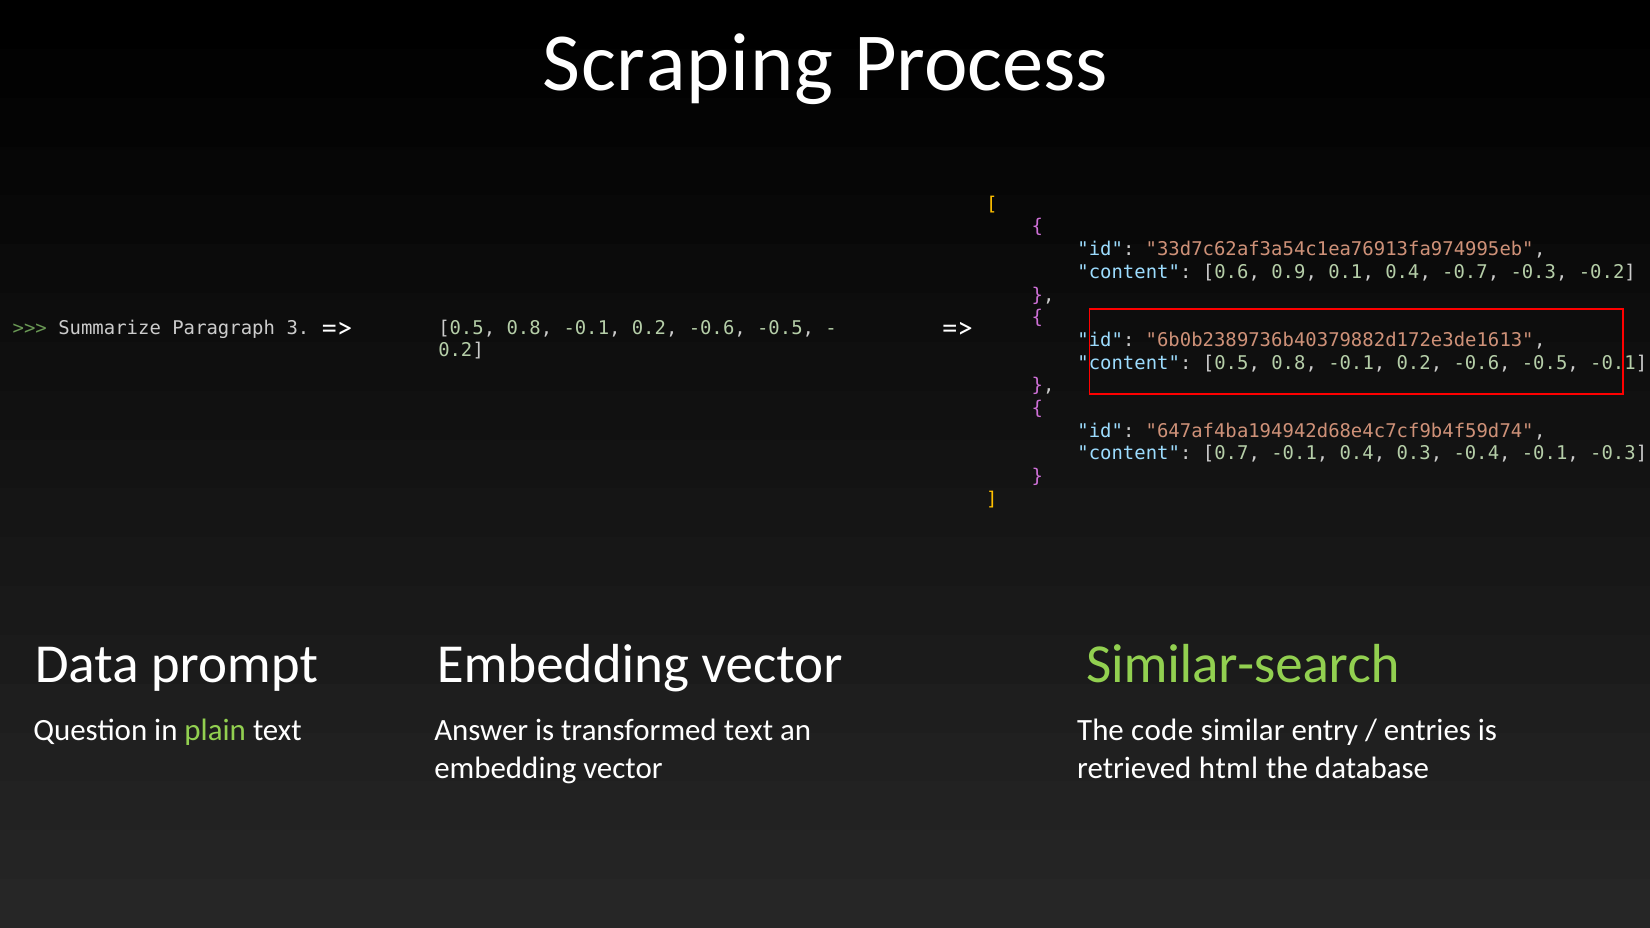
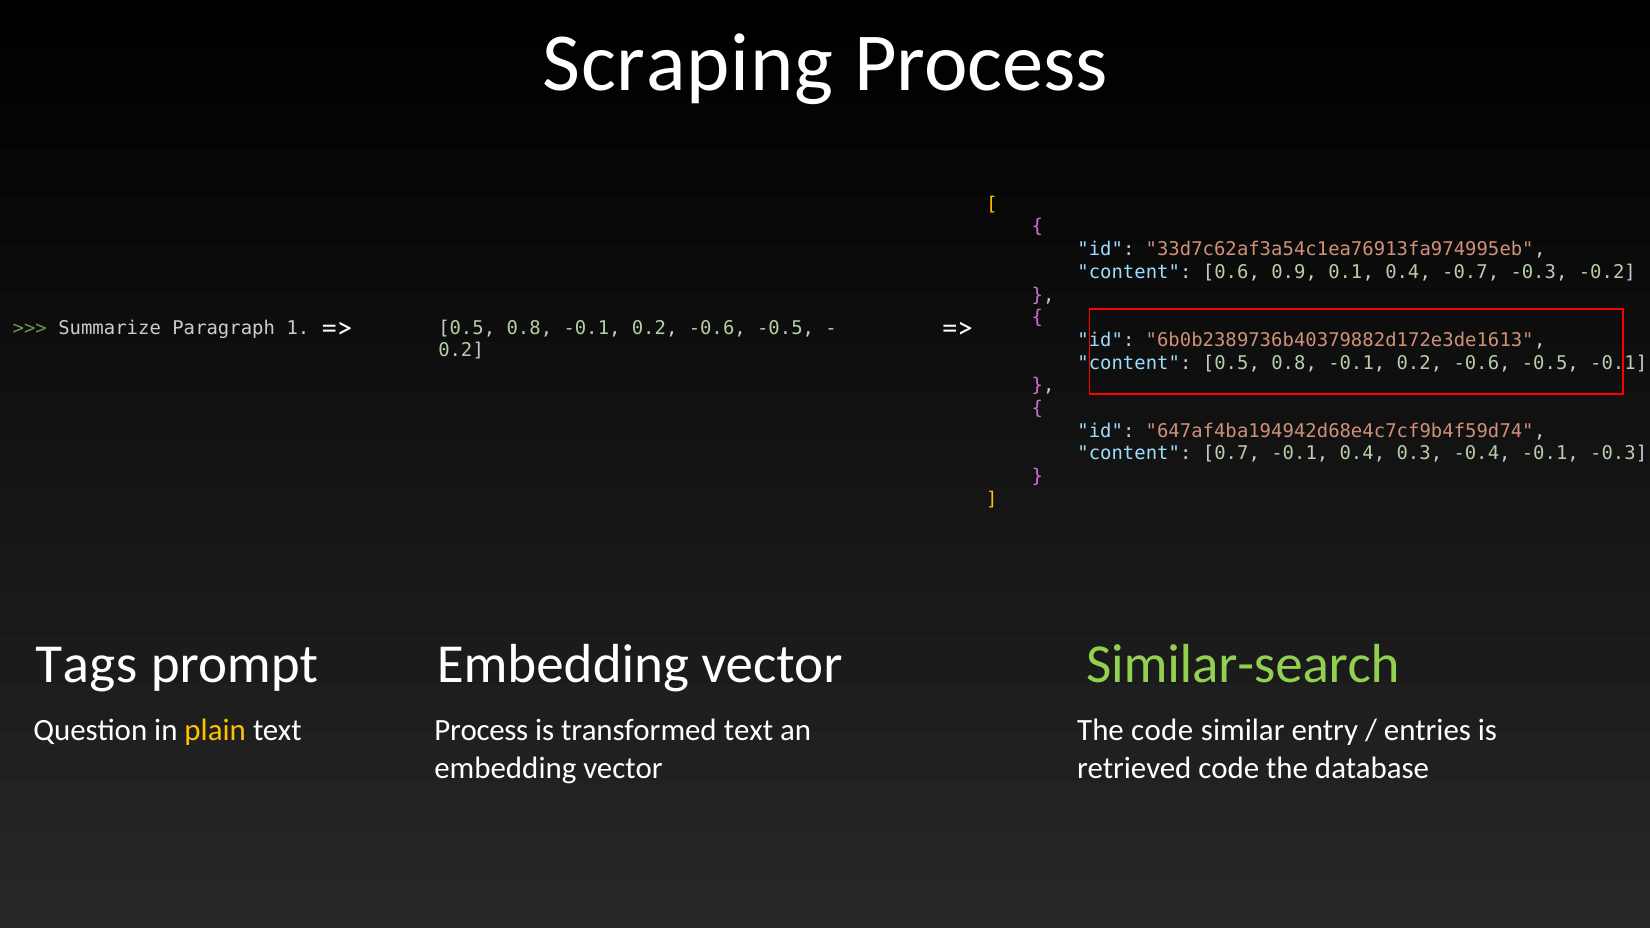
3: 3 -> 1 (298, 328)
Data: Data -> Tags (86, 665)
plain colour: light green -> yellow (215, 731)
text Answer: Answer -> Process (481, 731)
retrieved html: html -> code (1229, 768)
